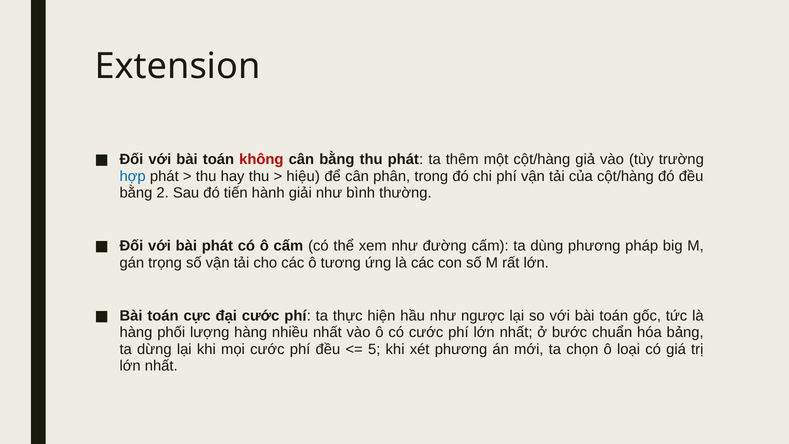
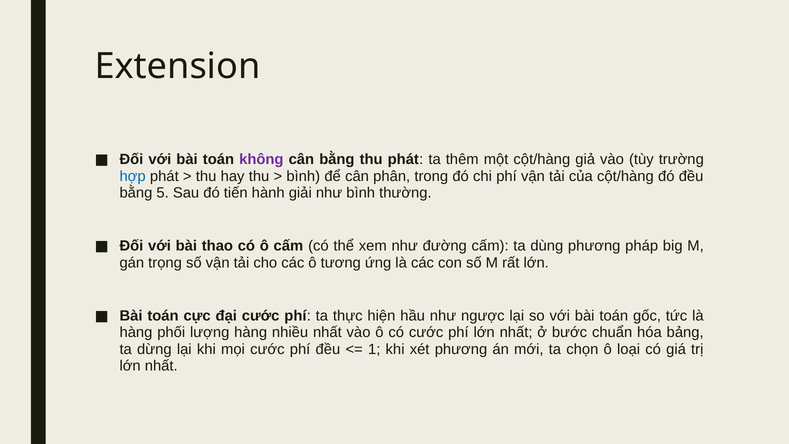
không colour: red -> purple (261, 159)
hiệu: hiệu -> bình (303, 176)
2: 2 -> 5 (163, 193)
bài phát: phát -> thao (217, 246)
5: 5 -> 1 (374, 349)
